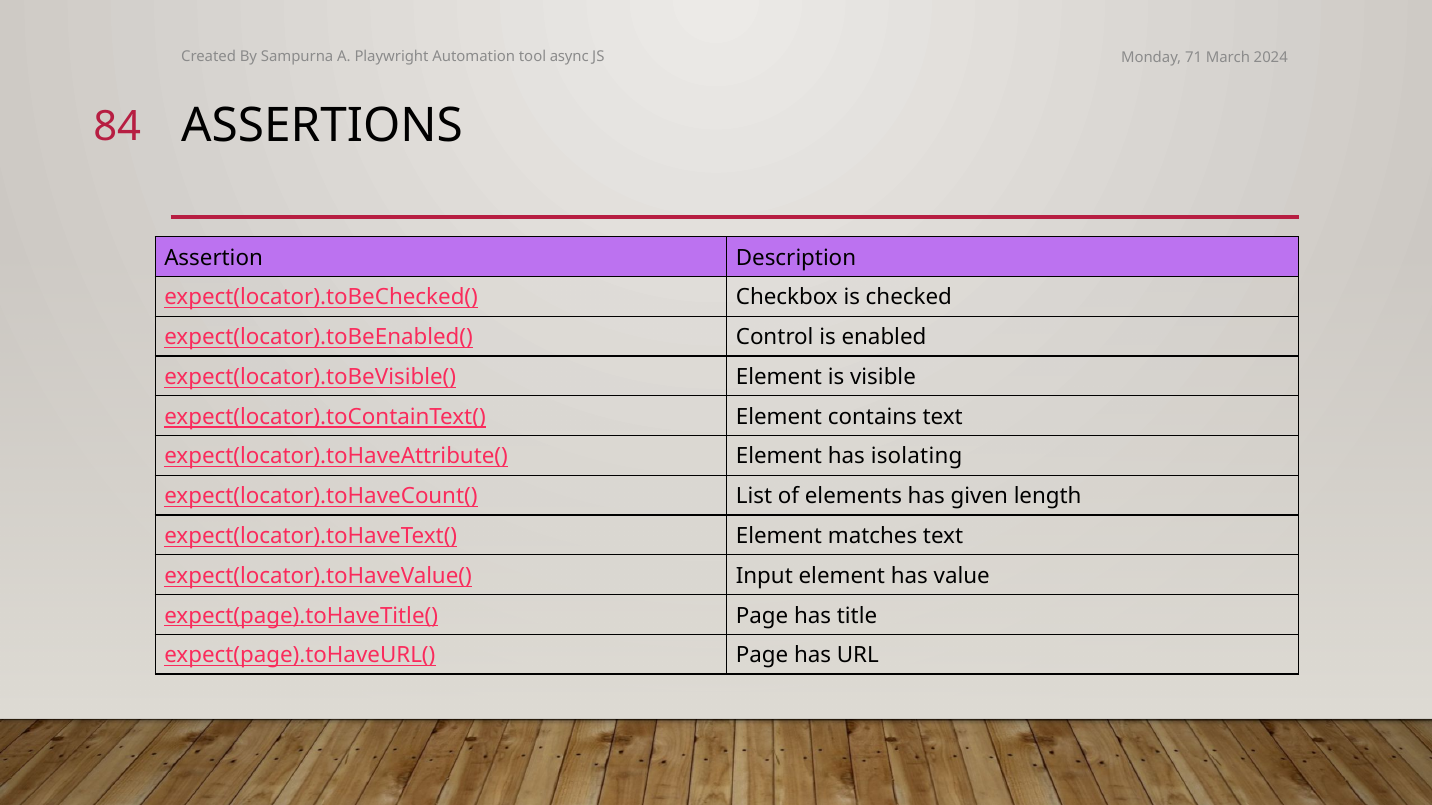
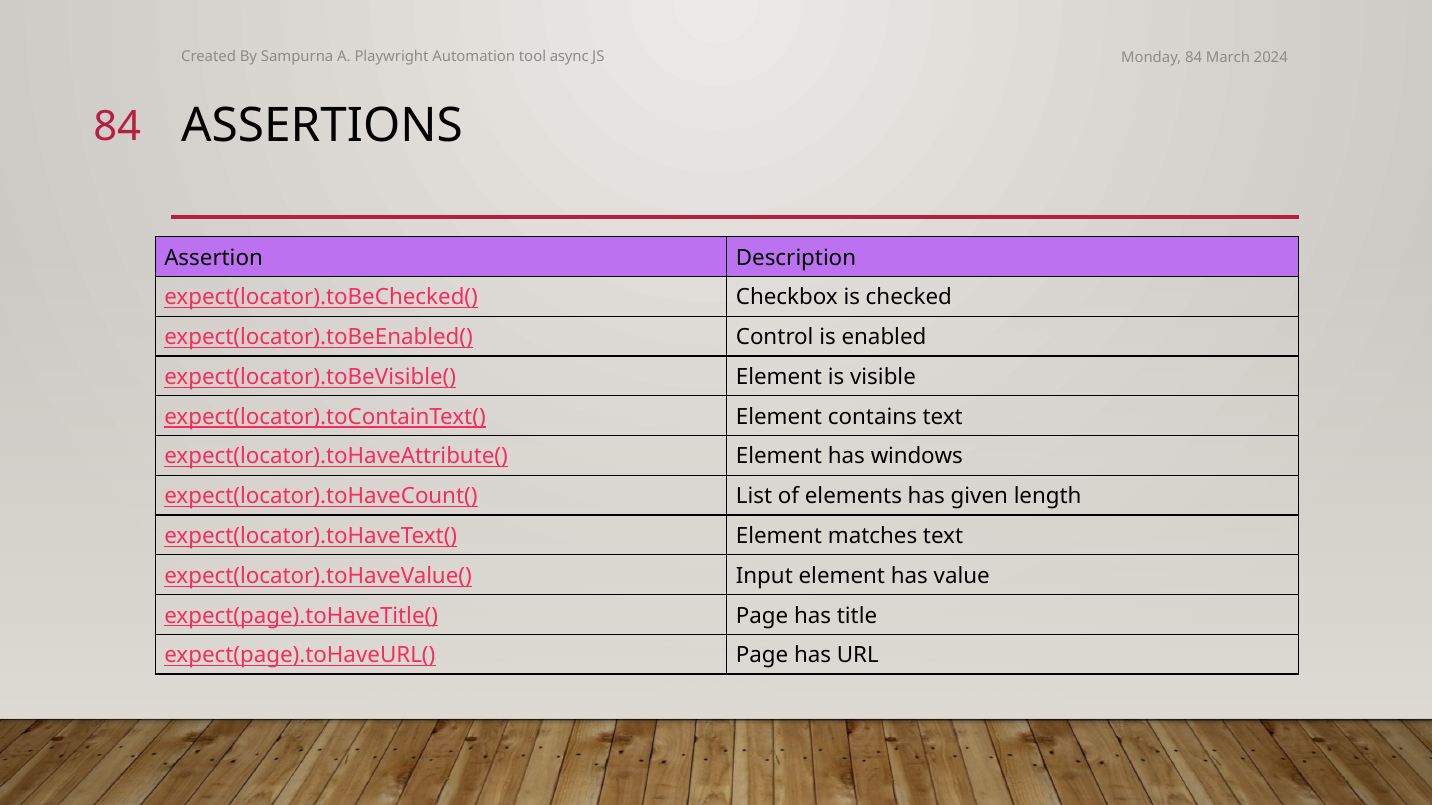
Monday 71: 71 -> 84 (1194, 58)
isolating: isolating -> windows (917, 457)
